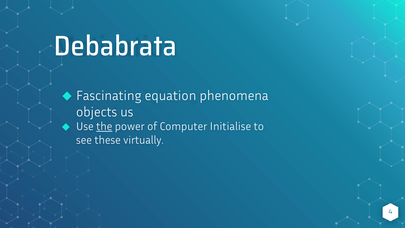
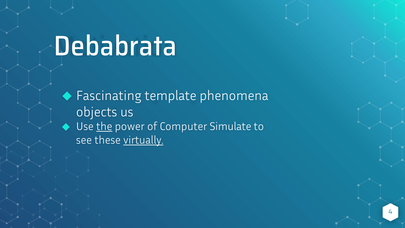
equation: equation -> template (171, 96)
Initialise: Initialise -> Simulate (231, 127)
virtually underline: none -> present (143, 140)
